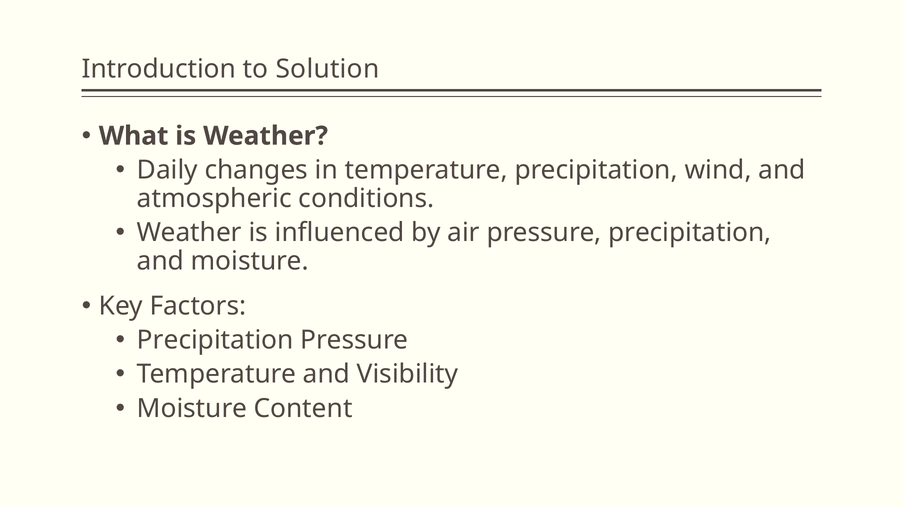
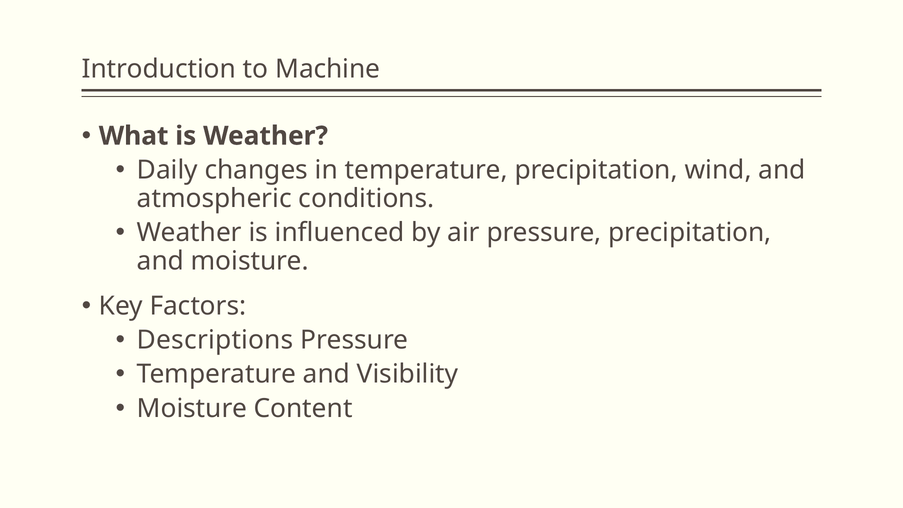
Solution: Solution -> Machine (328, 69)
Precipitation: Precipitation -> Descriptions (215, 340)
